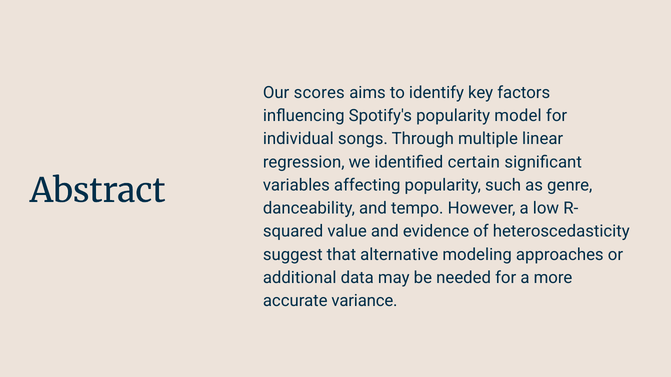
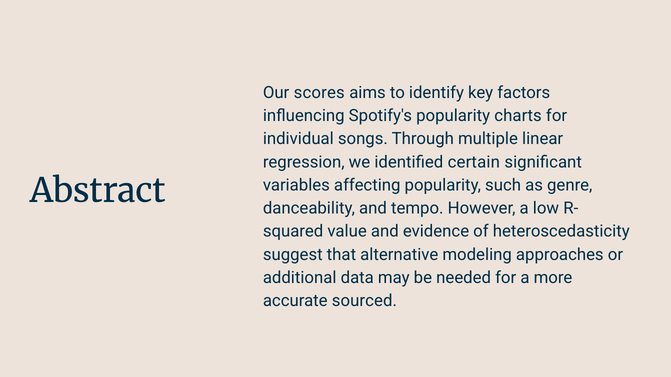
model: model -> charts (518, 116)
variance: variance -> sourced (364, 301)
